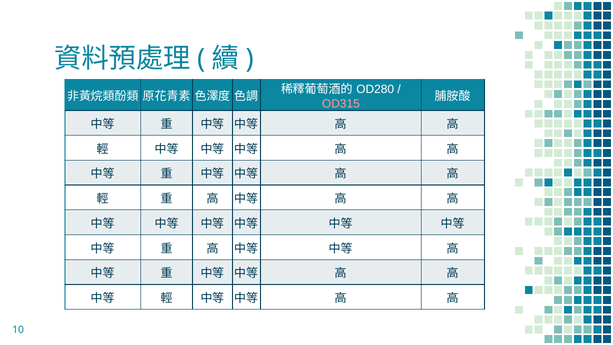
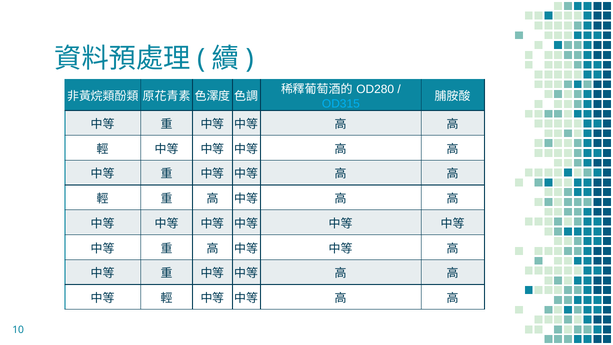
OD315 colour: pink -> light blue (341, 104)
